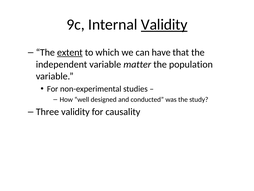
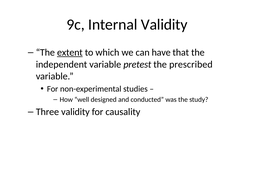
Validity underline: present -> none (164, 25)
matter: matter -> pretest (137, 64)
population: population -> prescribed (191, 64)
